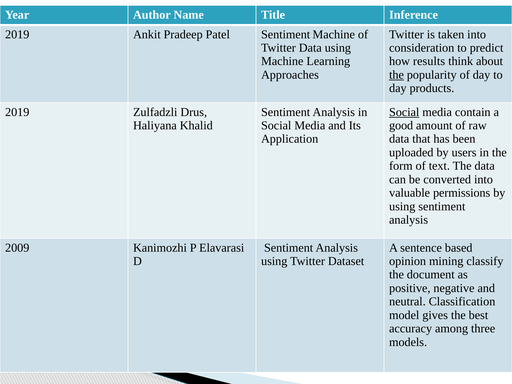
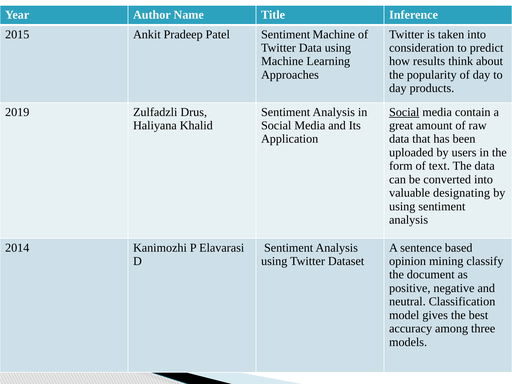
2019: 2019 -> 2015 (17, 34)
the underline: present -> none (396, 75)
good: good -> great (401, 126)
permissions: permissions -> designating (462, 193)
2009: 2009 -> 2014 (17, 248)
